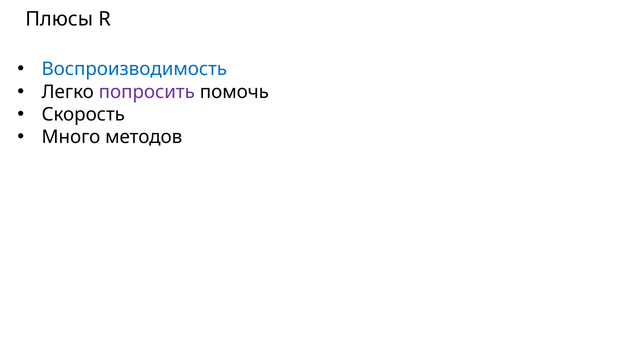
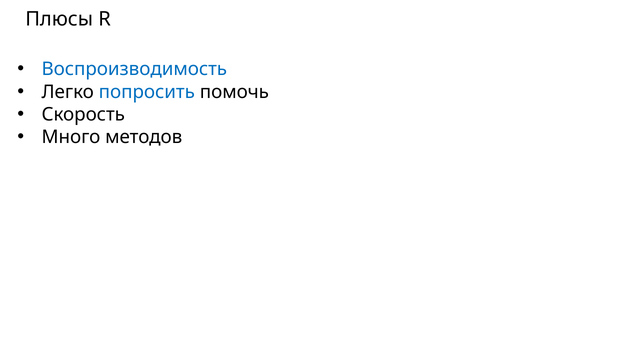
попросить colour: purple -> blue (147, 92)
